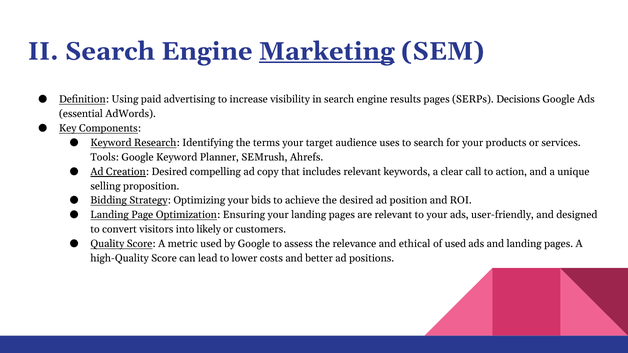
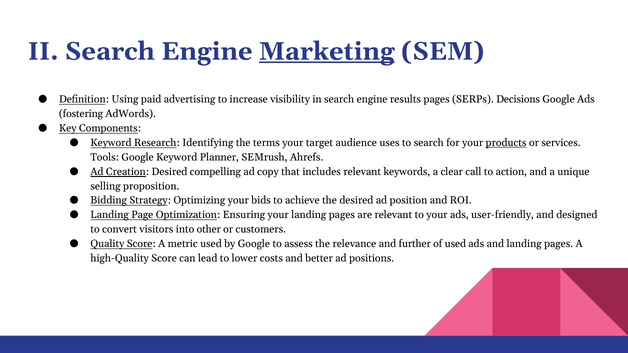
essential: essential -> fostering (81, 114)
products underline: none -> present (506, 143)
likely: likely -> other (209, 230)
ethical: ethical -> further (415, 244)
